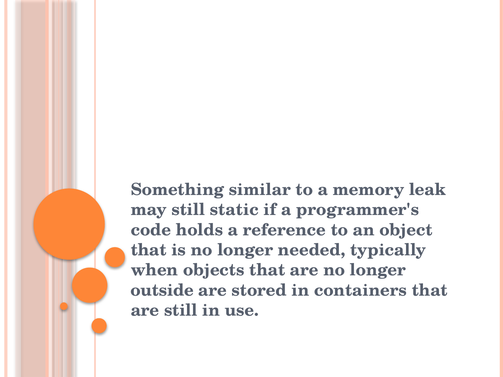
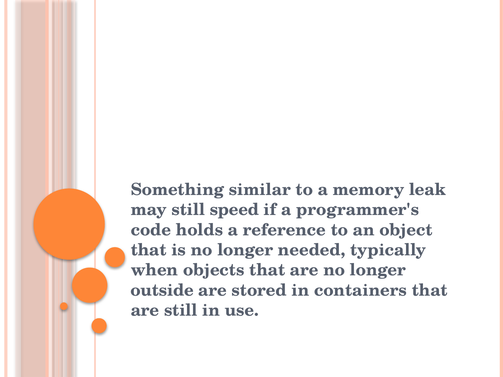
static: static -> speed (234, 210)
